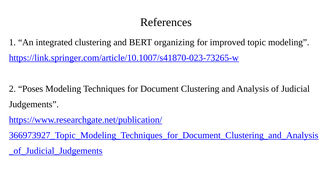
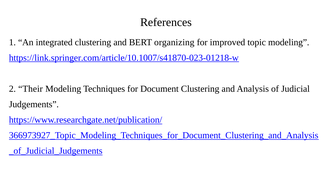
https://link.springer.com/article/10.1007/s41870-023-73265-w: https://link.springer.com/article/10.1007/s41870-023-73265-w -> https://link.springer.com/article/10.1007/s41870-023-01218-w (124, 58)
Poses: Poses -> Their (31, 89)
